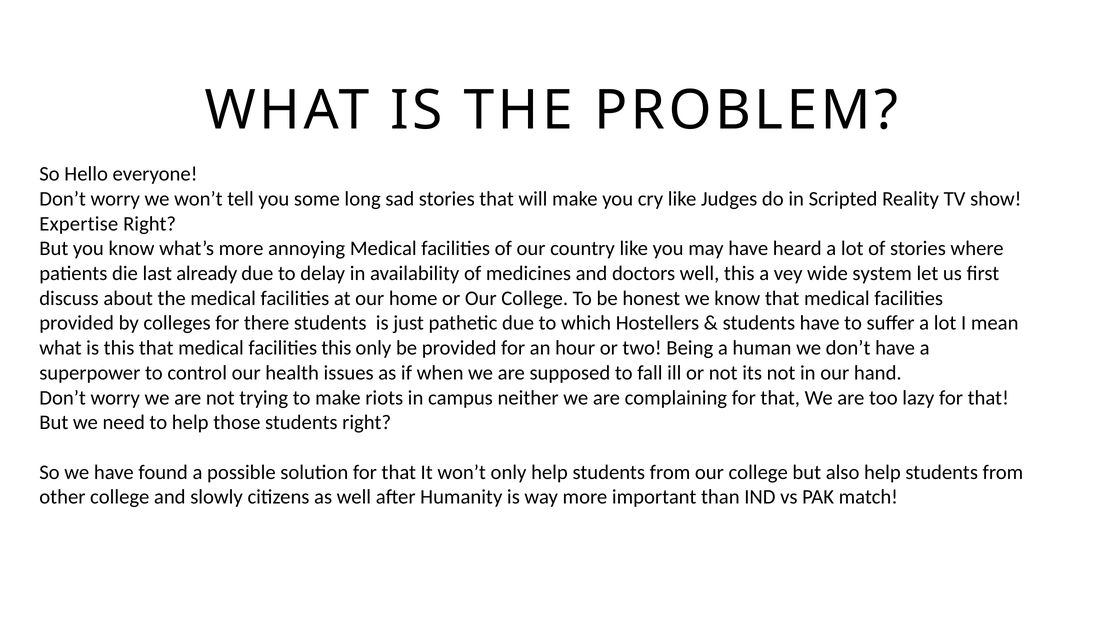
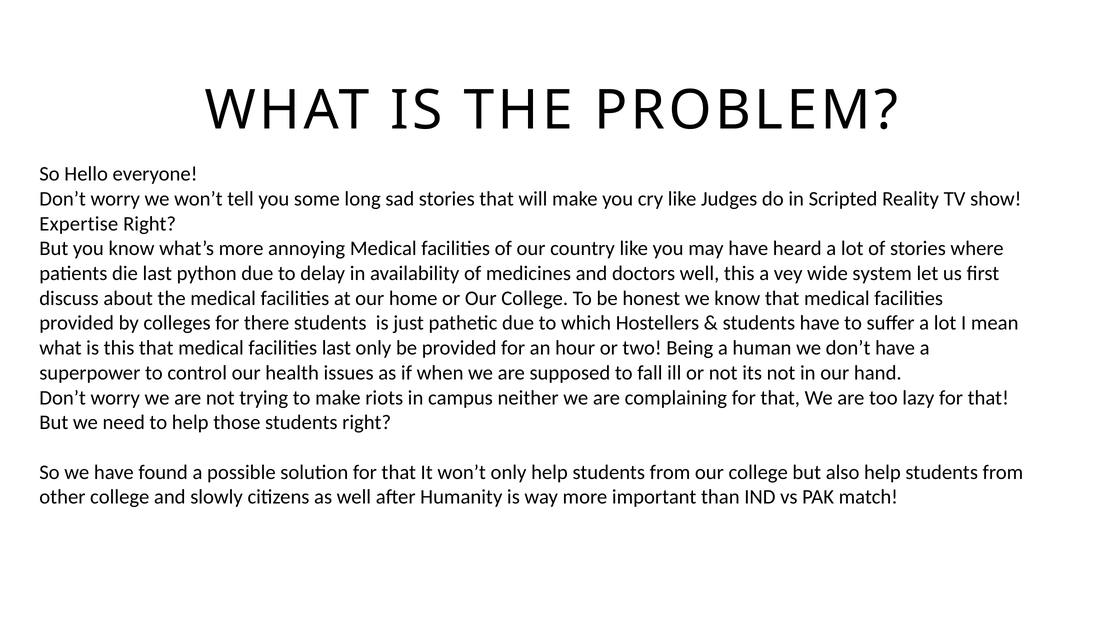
already: already -> python (207, 273)
facilities this: this -> last (336, 348)
